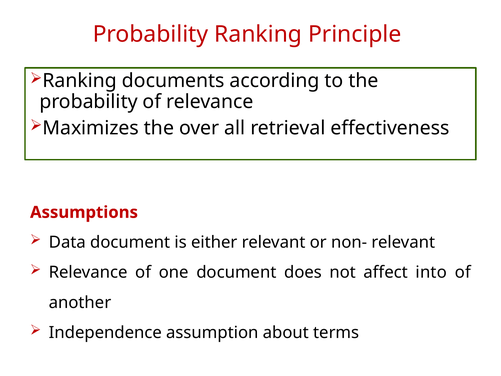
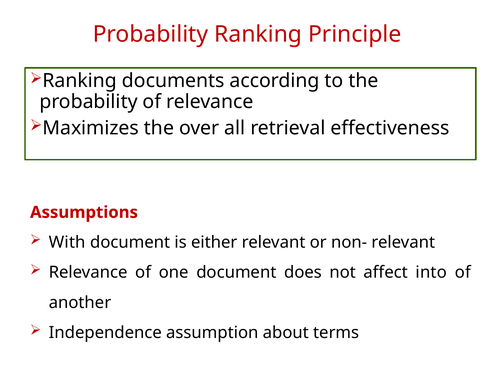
Data: Data -> With (67, 242)
